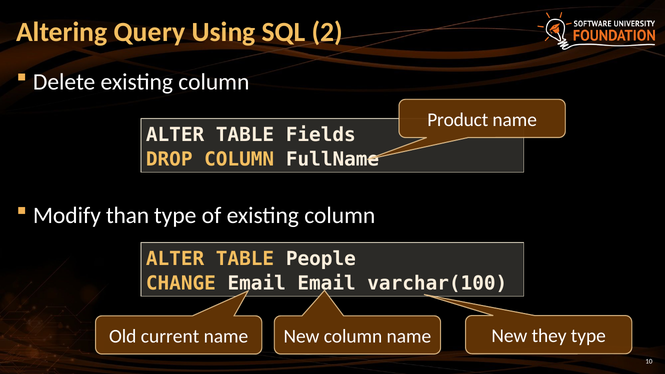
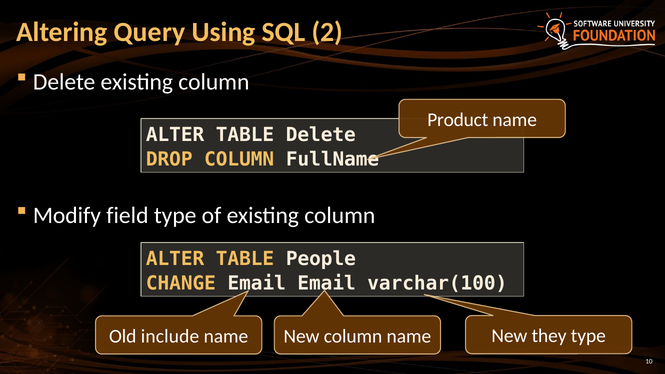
TABLE Fields: Fields -> Delete (321, 135)
than: than -> field (127, 216)
current: current -> include (170, 336)
